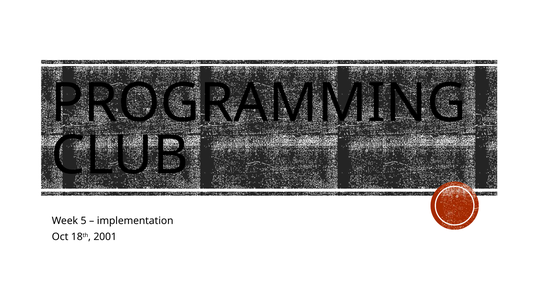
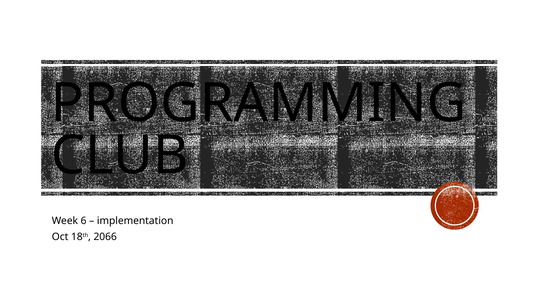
5: 5 -> 6 (84, 221)
2001: 2001 -> 2066 (105, 237)
